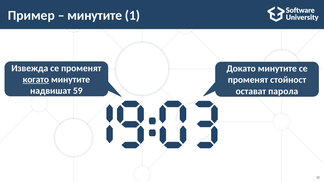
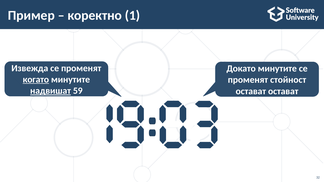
минутите: минутите -> коректно (95, 15)
надвишат underline: none -> present (51, 91)
остават парола: парола -> остават (283, 91)
